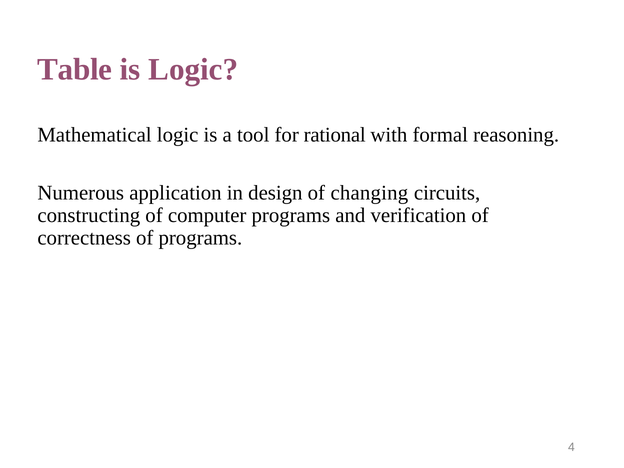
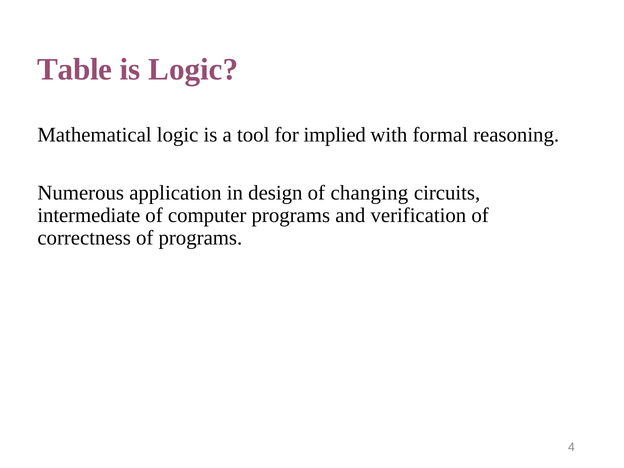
rational: rational -> implied (335, 135)
constructing: constructing -> intermediate (89, 216)
